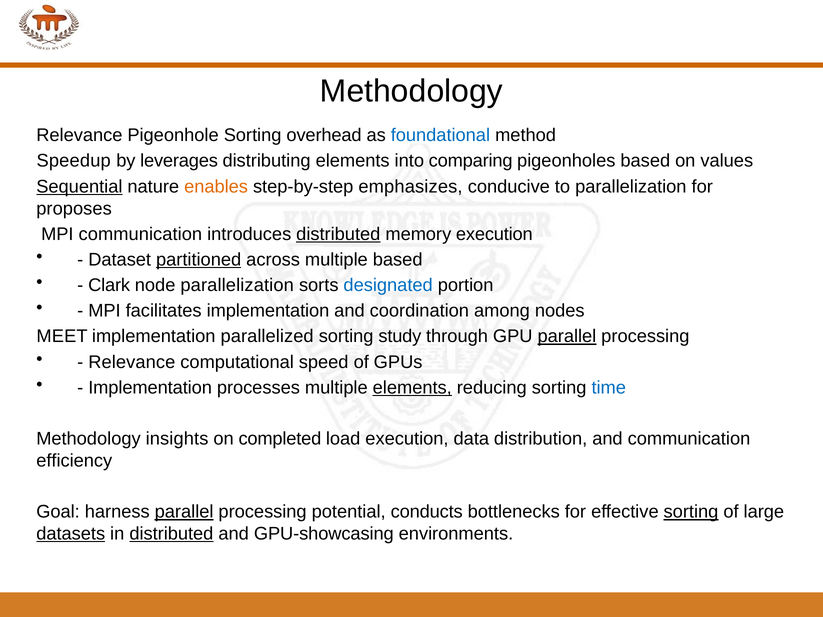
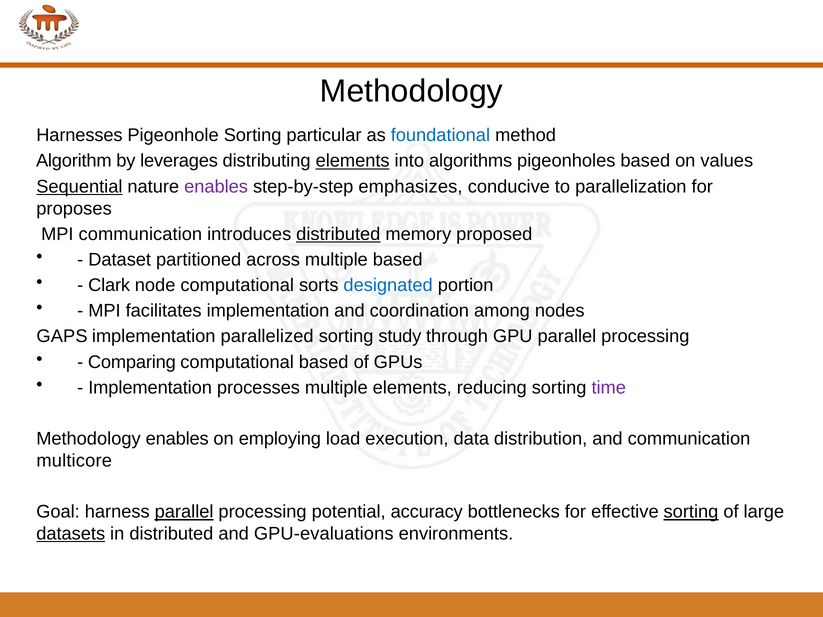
Relevance: Relevance -> Harnesses (79, 135)
overhead: overhead -> particular (324, 135)
Speedup: Speedup -> Algorithm (74, 161)
elements underline: none -> present (353, 161)
comparing: comparing -> algorithms (471, 161)
enables colour: orange -> purple (216, 187)
memory execution: execution -> proposed (494, 234)
partitioned underline: present -> none (199, 260)
node parallelization: parallelization -> computational (237, 285)
MEET: MEET -> GAPS (62, 337)
parallel underline: present -> none (567, 337)
Relevance: Relevance -> Comparing (132, 362)
computational speed: speed -> based (324, 362)
elements underline: present -> none (412, 388)
time colour: blue -> purple (609, 388)
Methodology insights: insights -> enables (177, 439)
completed: completed -> employing (280, 439)
efficiency: efficiency -> multicore (74, 461)
conducts: conducts -> accuracy (427, 512)
distributed underline: present -> none (171, 534)
GPU-showcasing: GPU-showcasing -> GPU-evaluations (324, 534)
